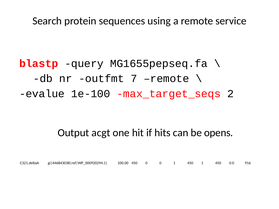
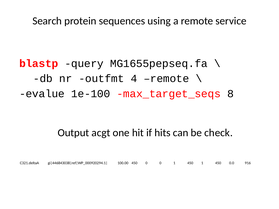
7: 7 -> 4 (134, 79)
2: 2 -> 8 (230, 94)
opens: opens -> check (219, 133)
